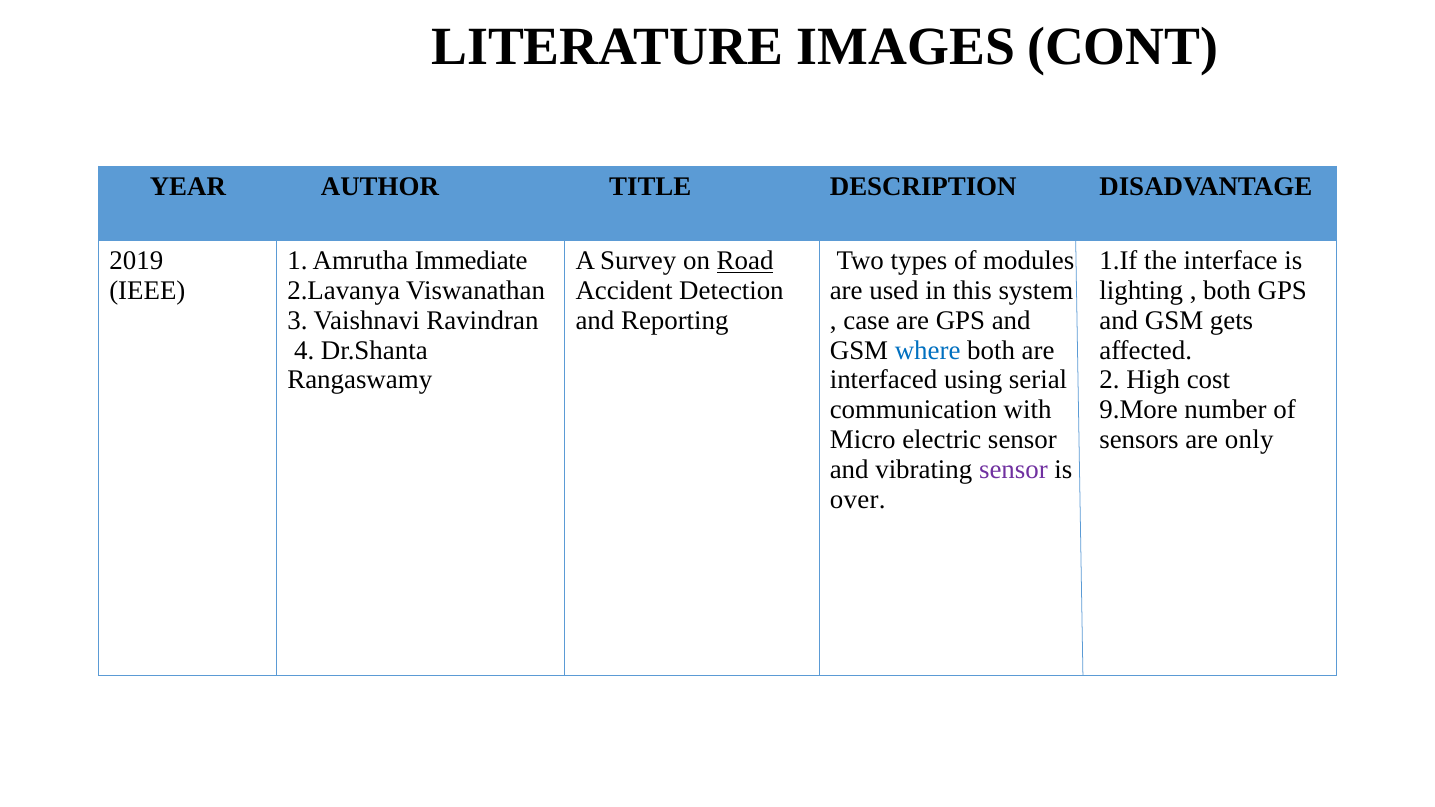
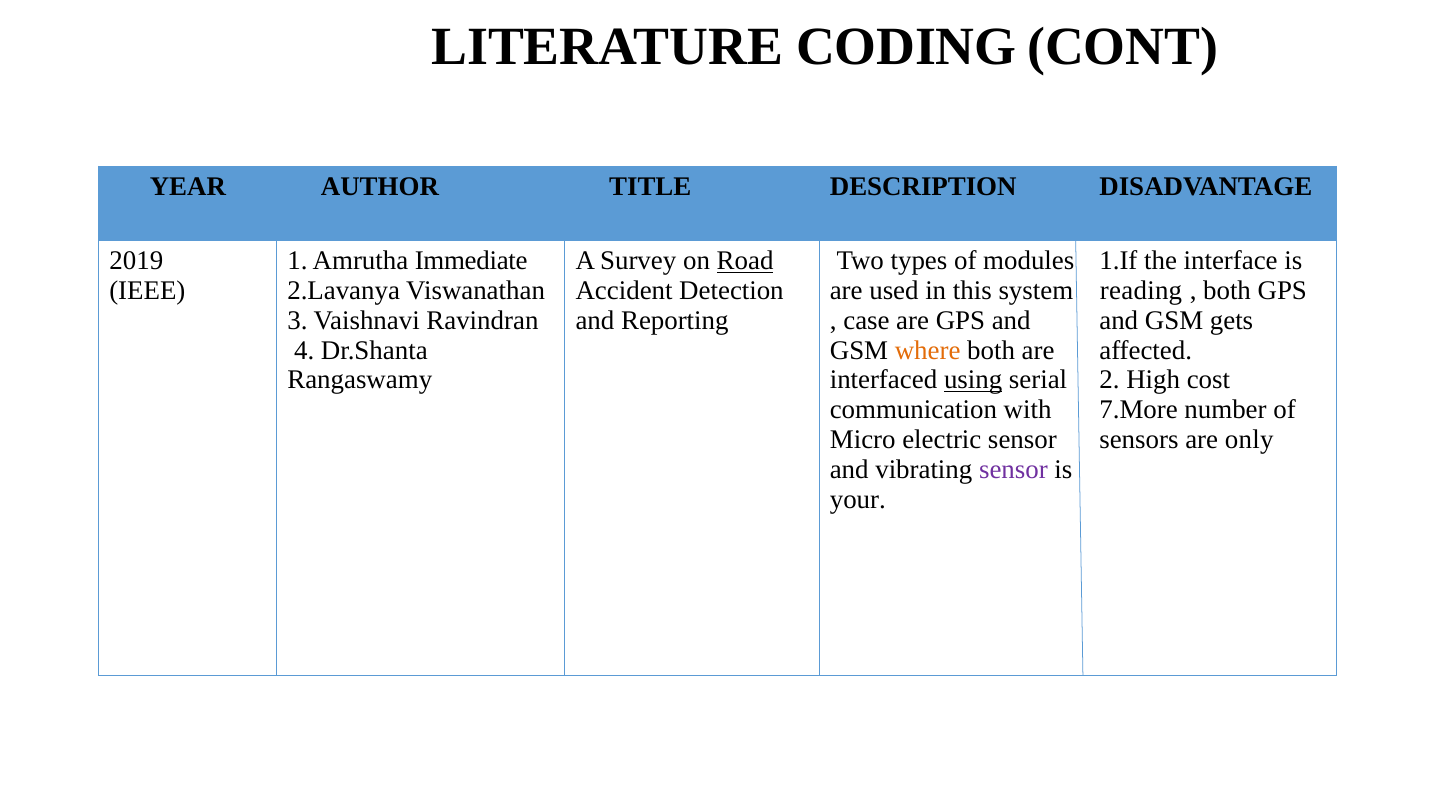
IMAGES: IMAGES -> CODING (906, 47)
lighting: lighting -> reading (1141, 291)
where colour: blue -> orange (928, 350)
using underline: none -> present (973, 380)
9.More: 9.More -> 7.More (1139, 410)
over: over -> your (858, 499)
